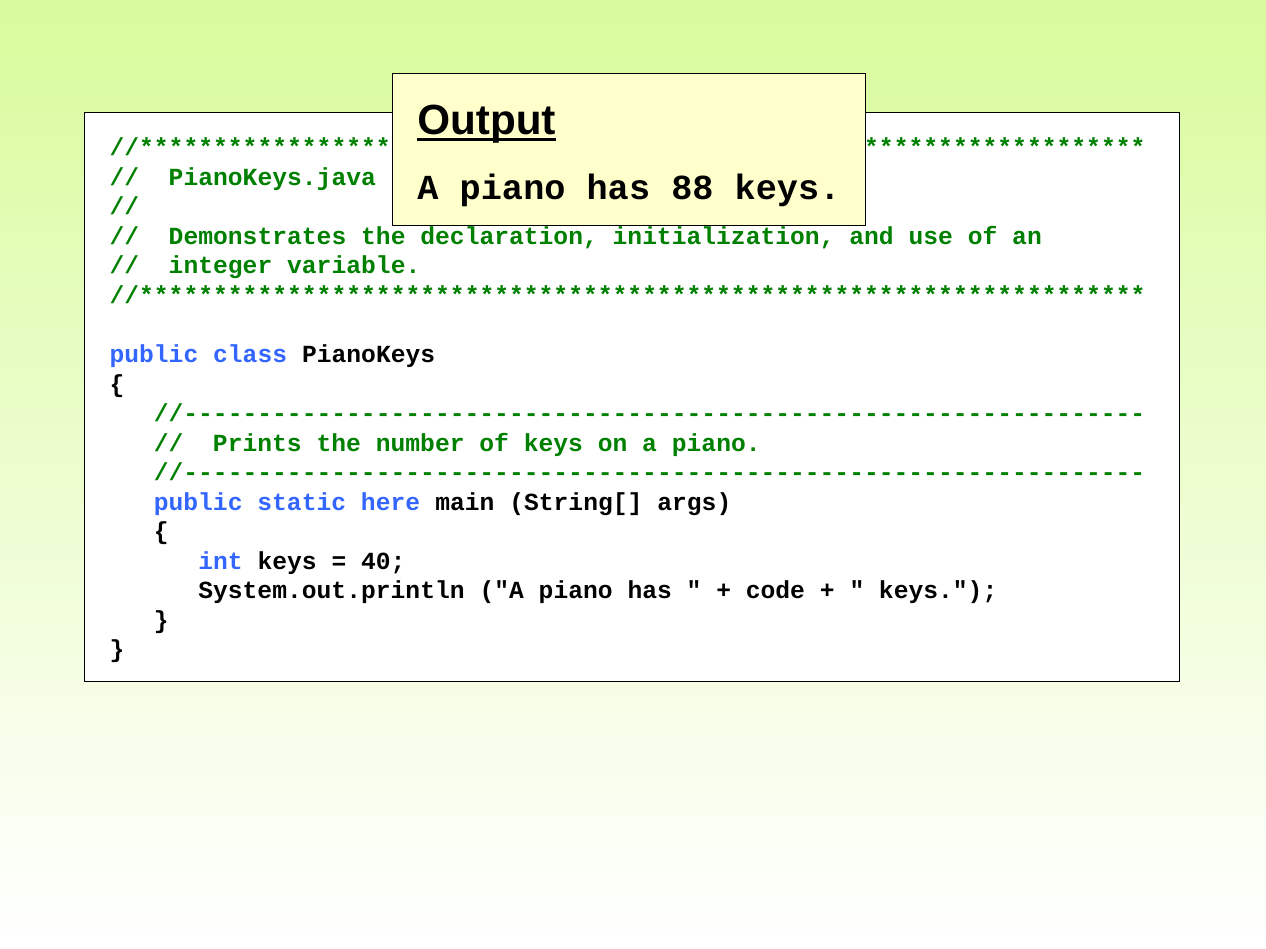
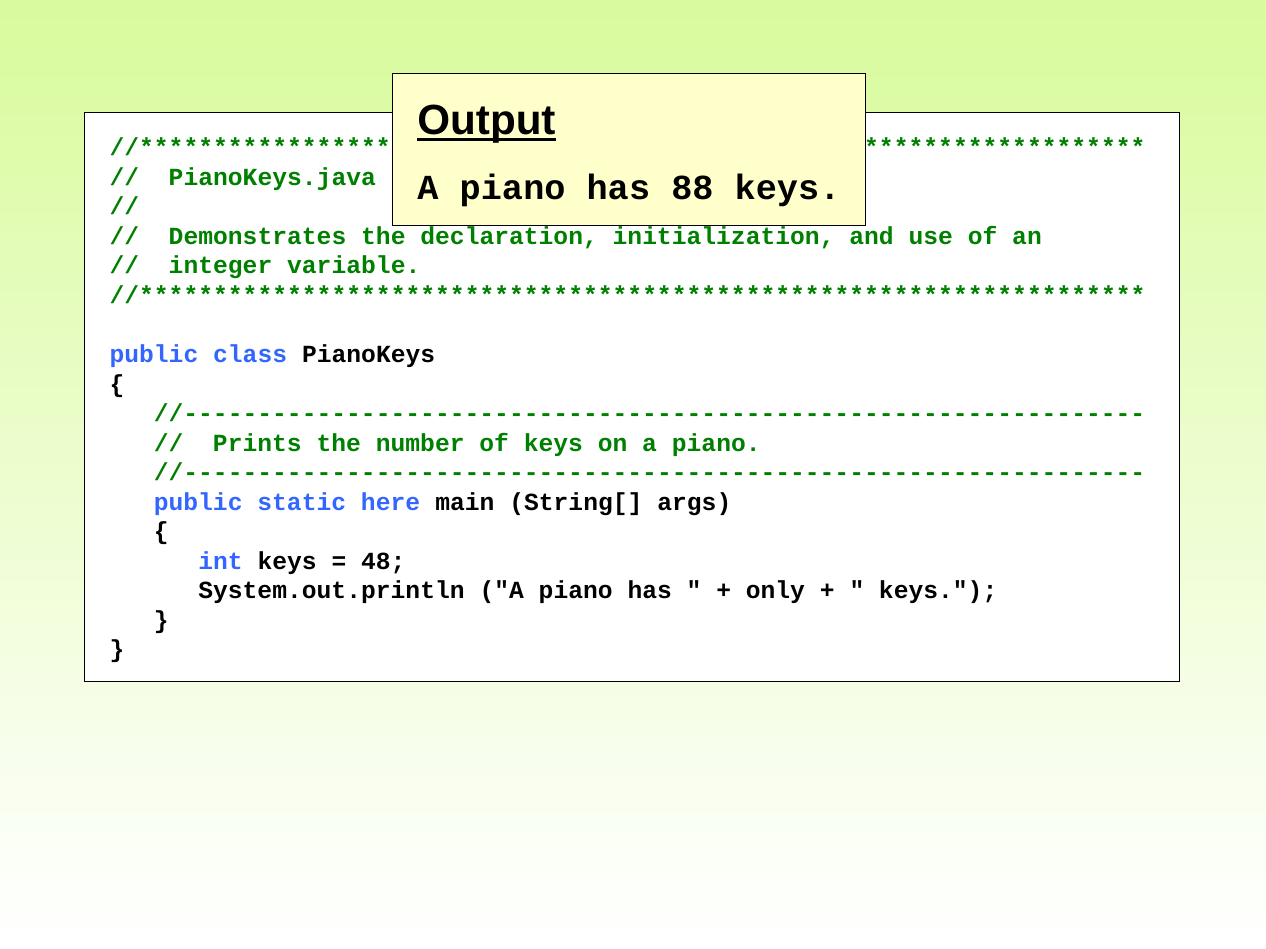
40: 40 -> 48 (383, 562)
code: code -> only (775, 591)
